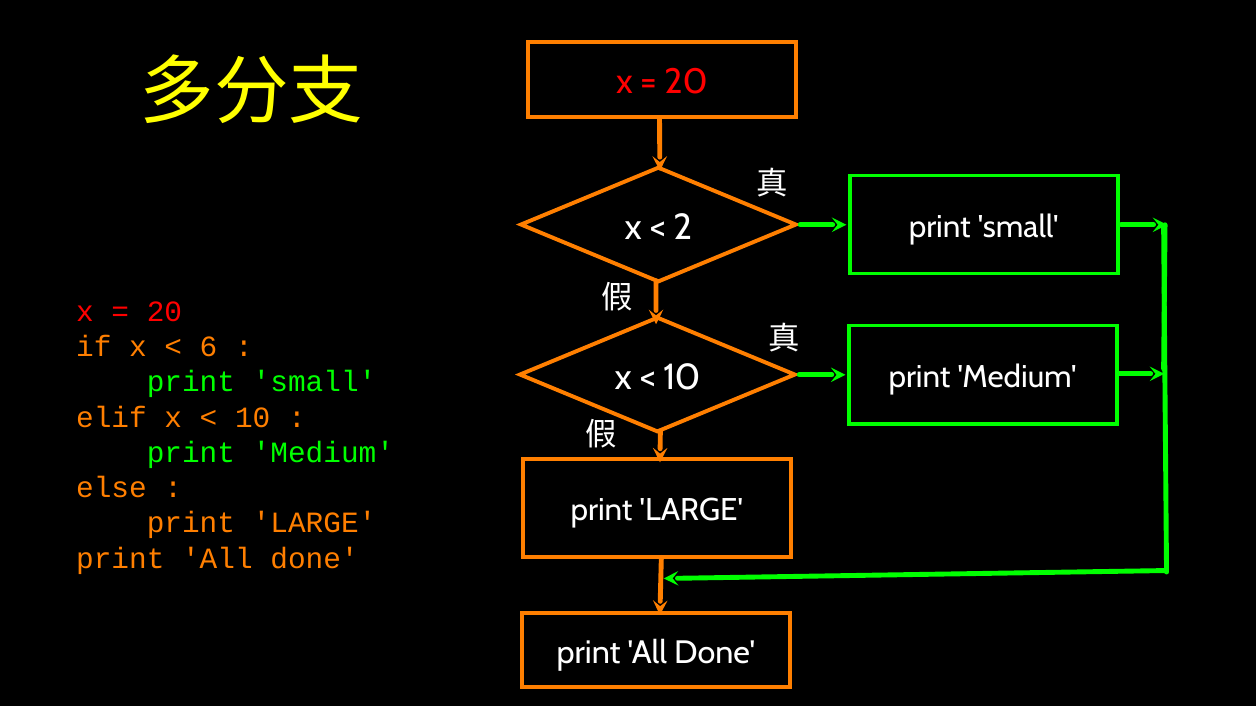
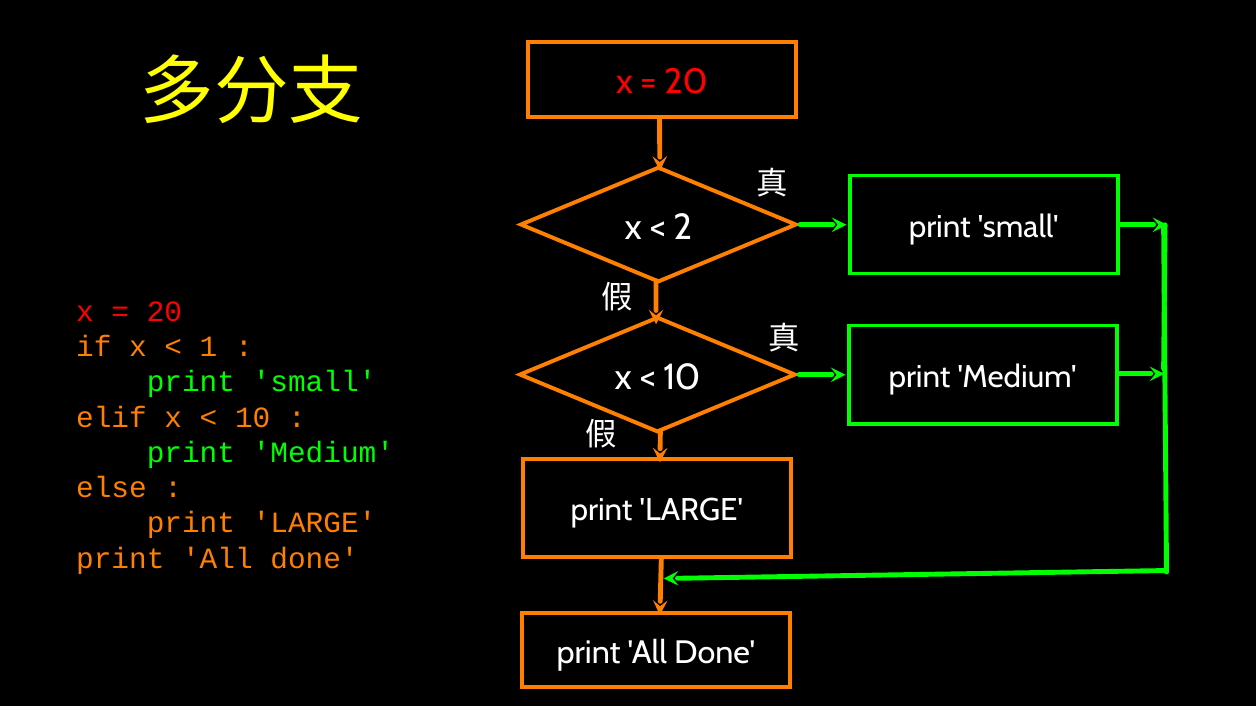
6: 6 -> 1 (209, 347)
